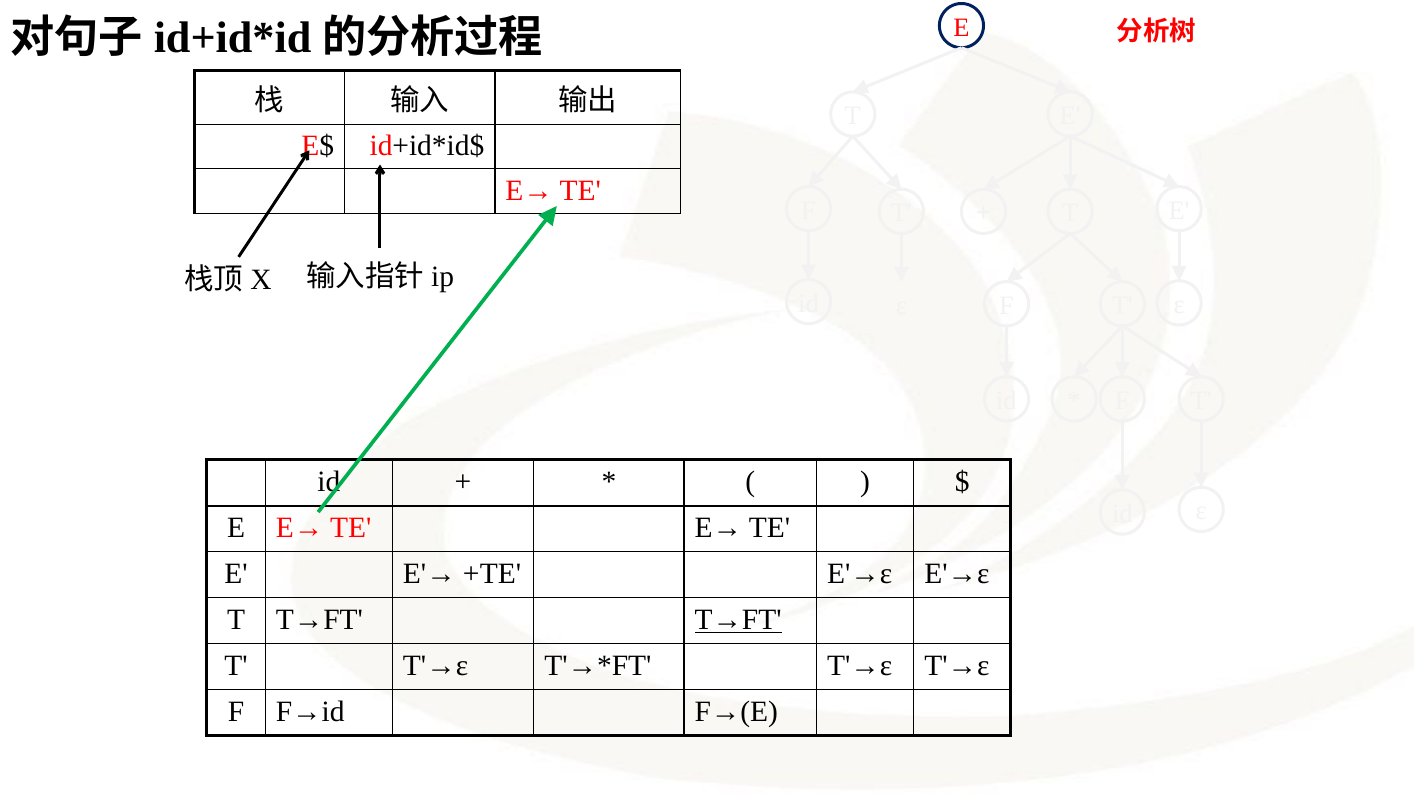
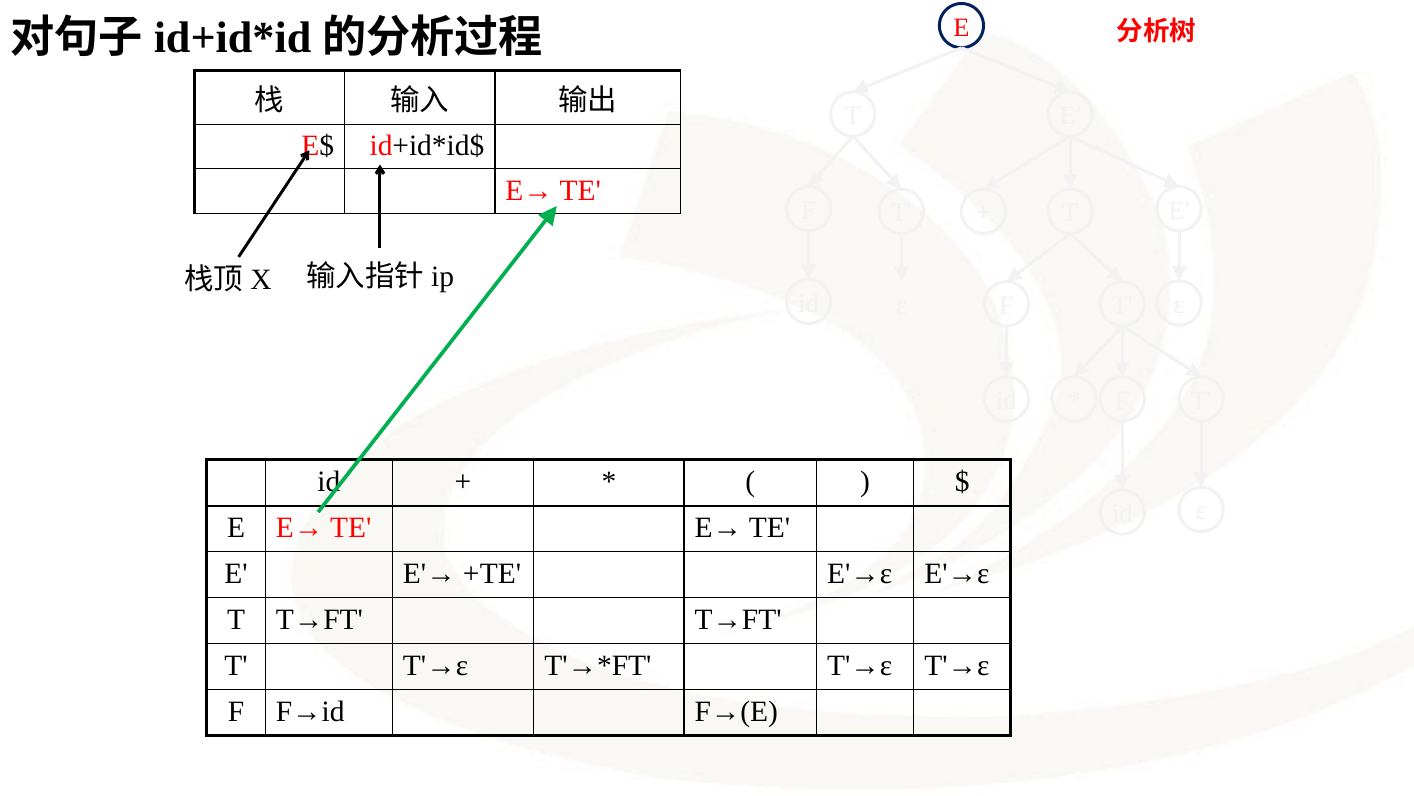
T→FT underline: present -> none (738, 619)
